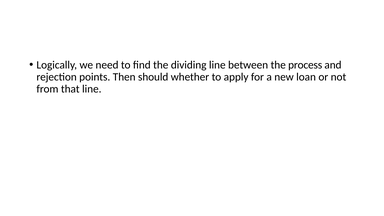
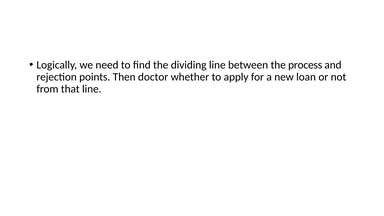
should: should -> doctor (153, 77)
